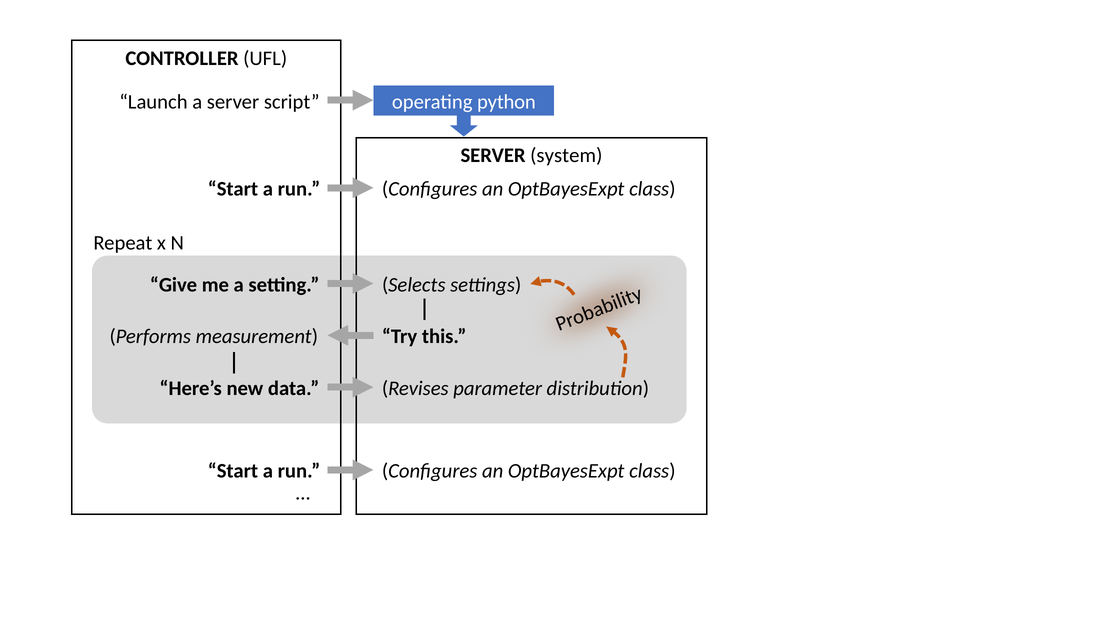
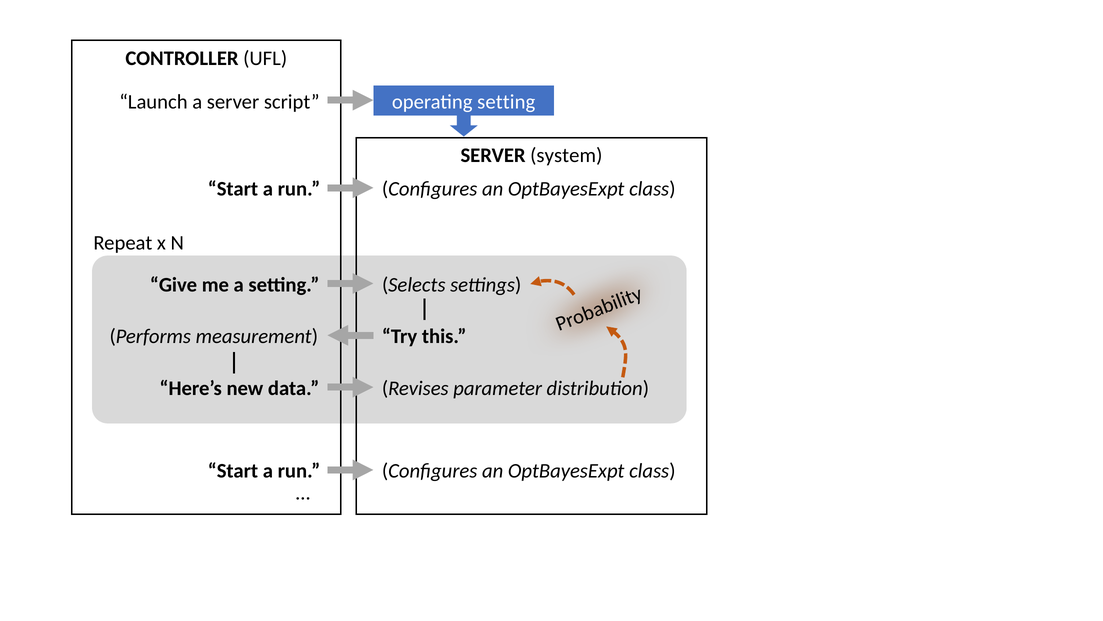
operating python: python -> setting (506, 102)
